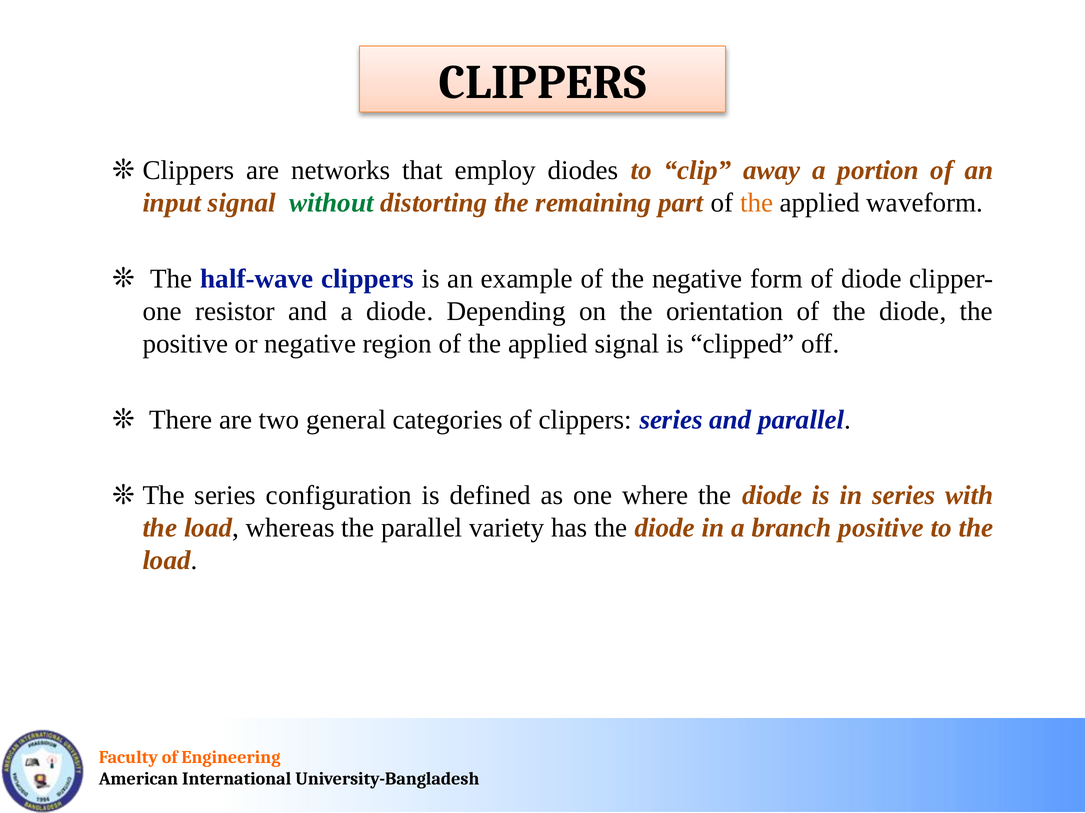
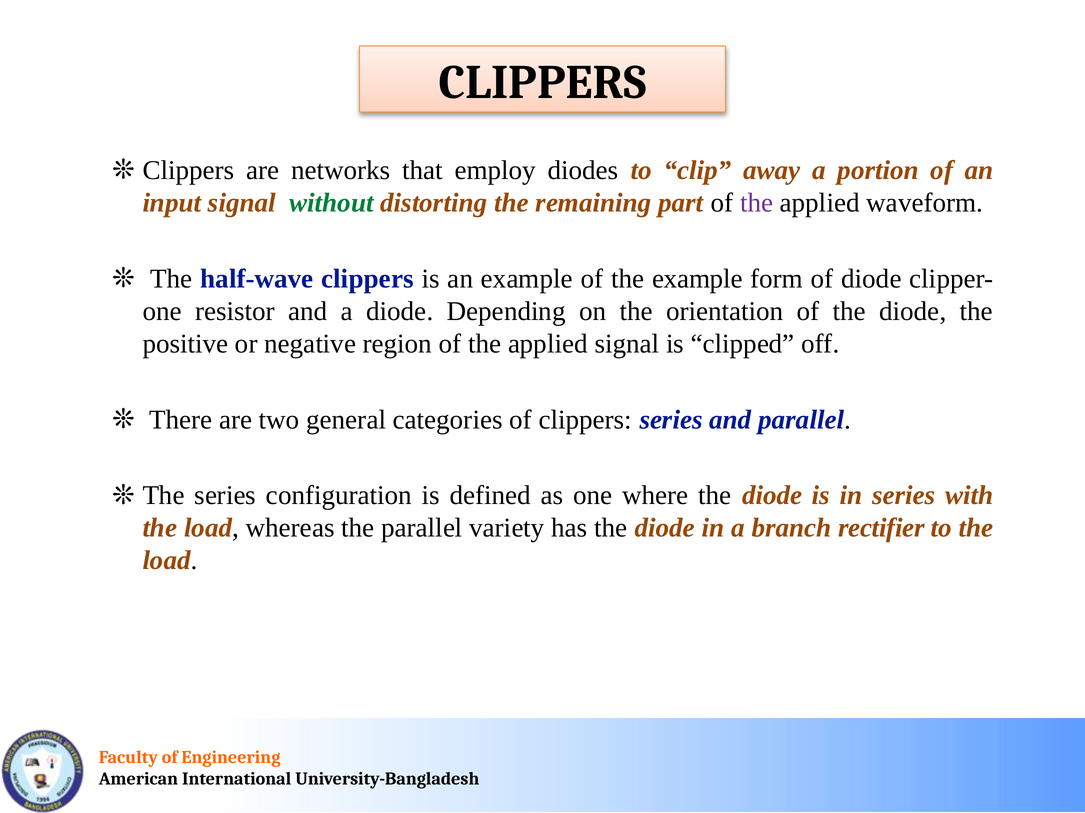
the colour: orange -> purple (757, 203)
the negative: negative -> example (697, 279)
branch positive: positive -> rectifier (881, 529)
